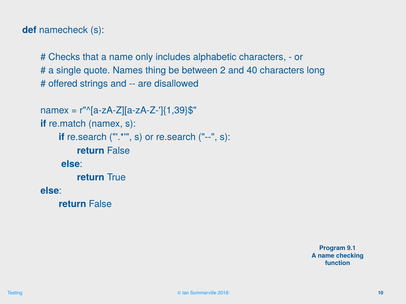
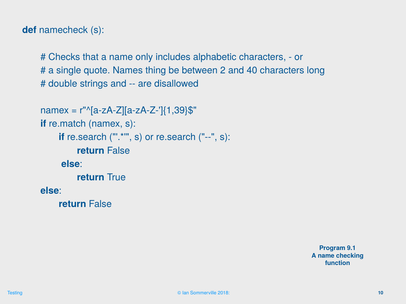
offered: offered -> double (63, 84)
